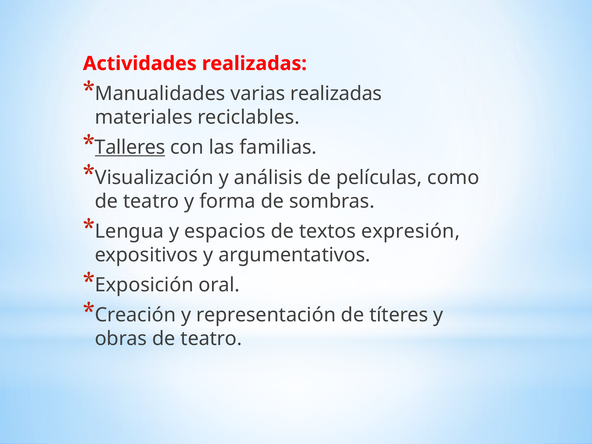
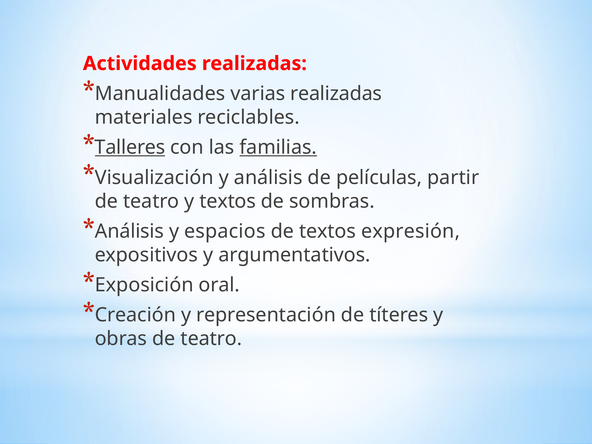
familias underline: none -> present (278, 147)
como: como -> partir (453, 177)
y forma: forma -> textos (228, 201)
Lengua: Lengua -> Análisis (129, 231)
